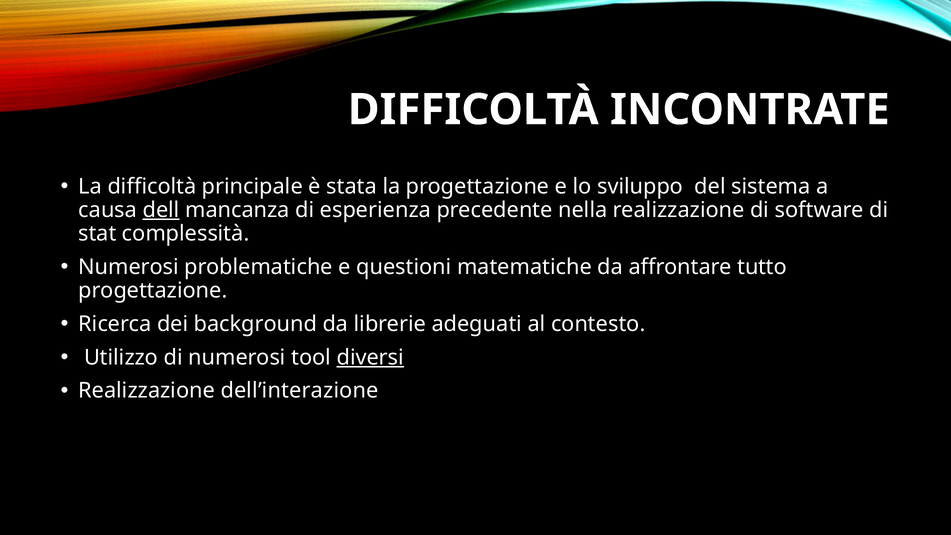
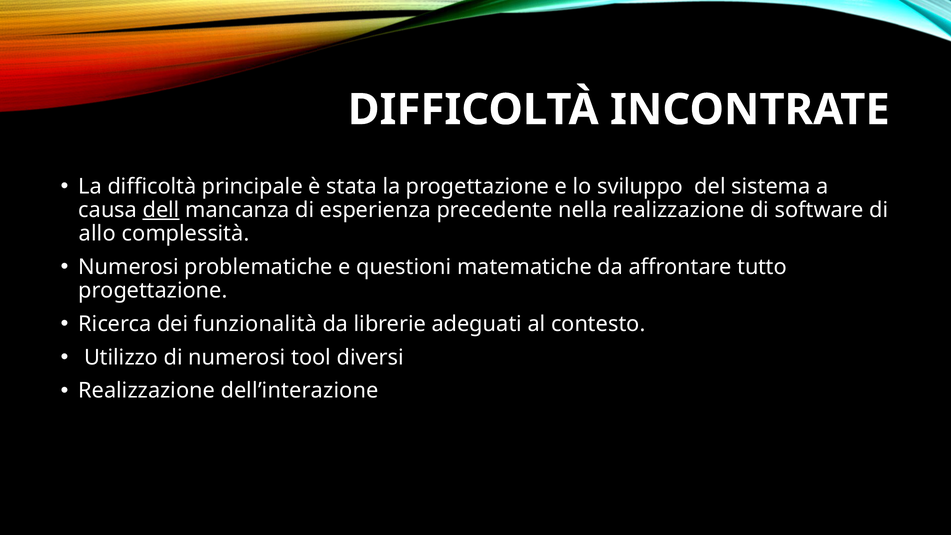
stat: stat -> allo (97, 233)
background: background -> funzionalità (255, 324)
diversi underline: present -> none (370, 357)
